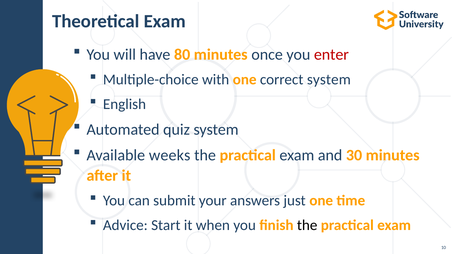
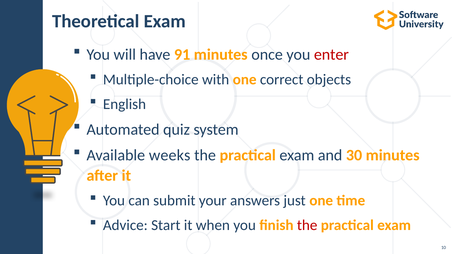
80: 80 -> 91 (182, 55)
correct system: system -> objects (329, 80)
the colour: black -> red (307, 225)
